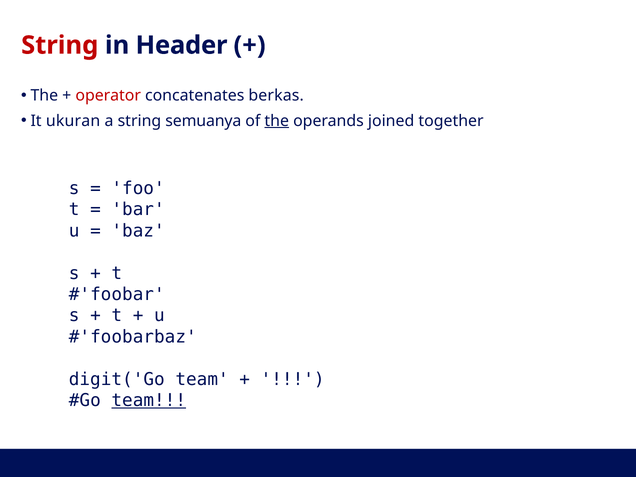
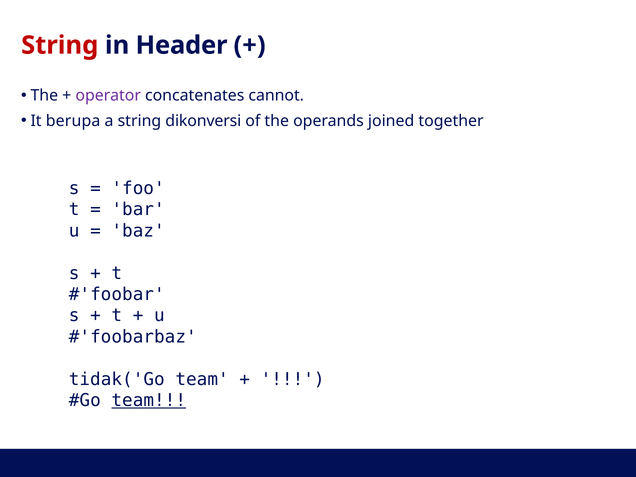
operator colour: red -> purple (108, 96)
berkas: berkas -> cannot (276, 96)
ukuran: ukuran -> berupa (73, 121)
semuanya: semuanya -> dikonversi (203, 121)
the underline: present -> none (277, 121)
digit('Go: digit('Go -> tidak('Go (117, 379)
